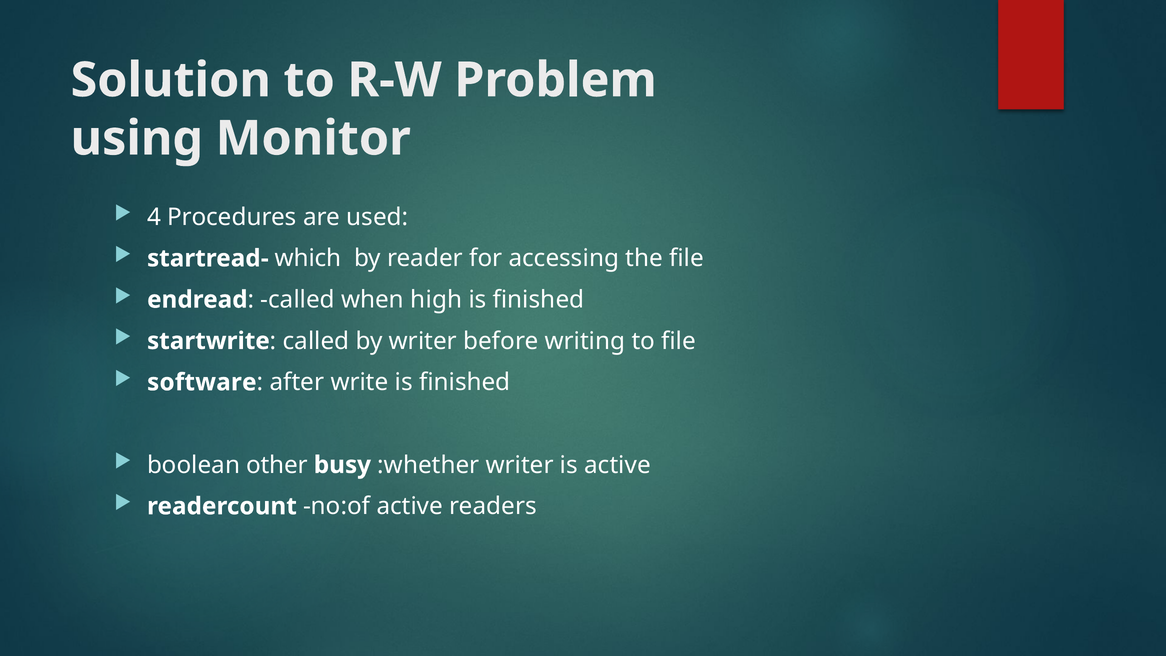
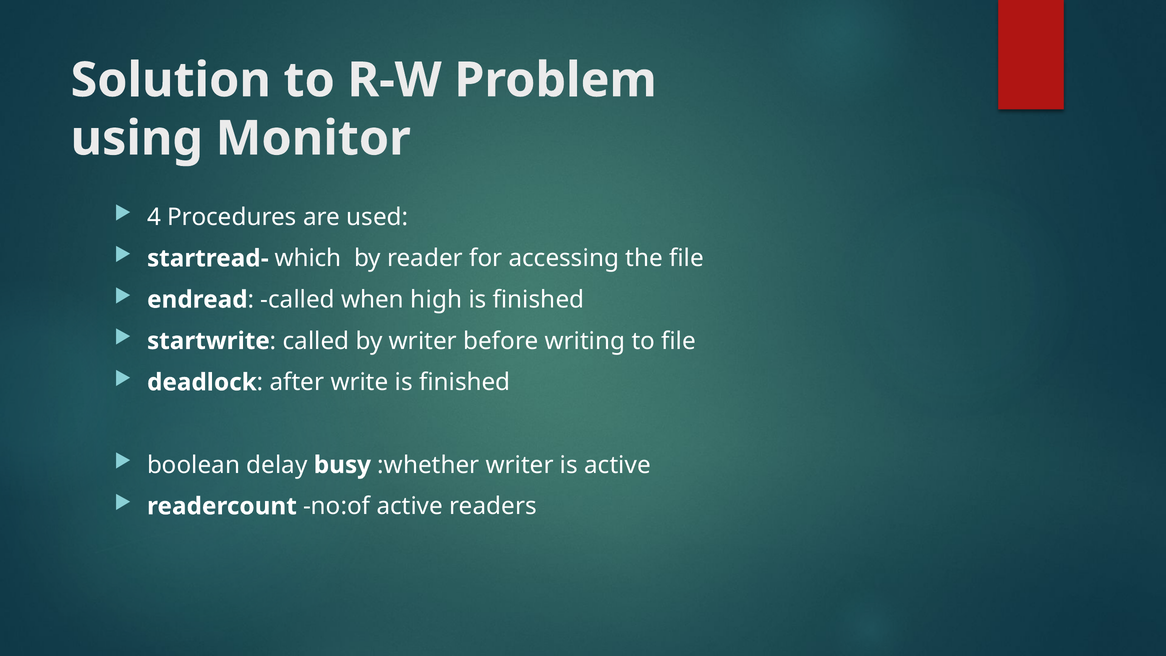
software: software -> deadlock (202, 382)
other: other -> delay (277, 465)
